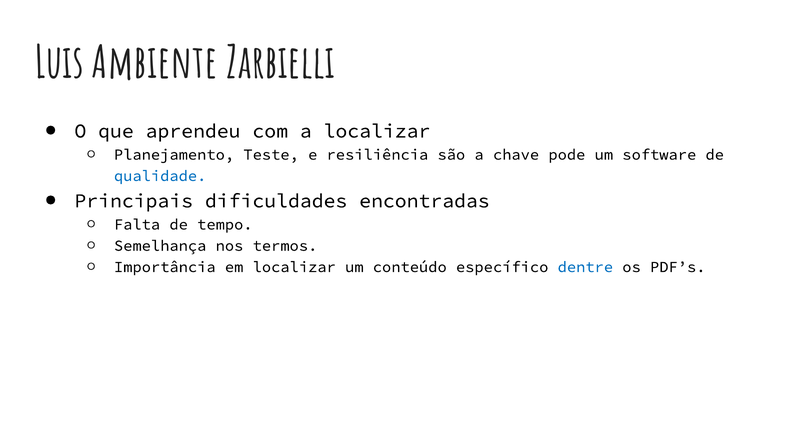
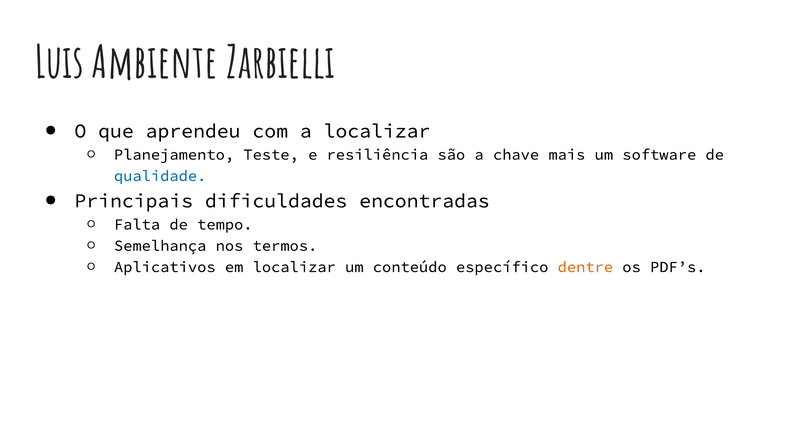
pode: pode -> mais (567, 155)
Importância: Importância -> Aplicativos (165, 267)
dentre colour: blue -> orange (585, 267)
